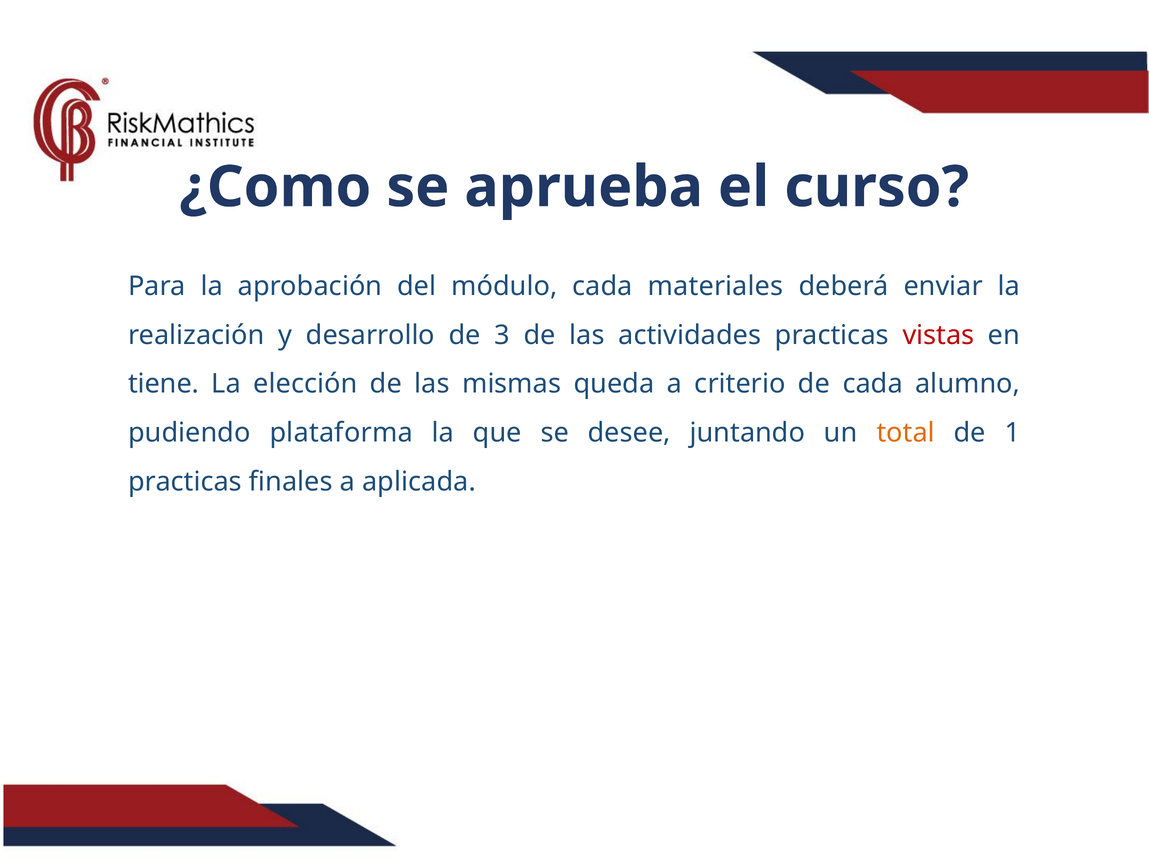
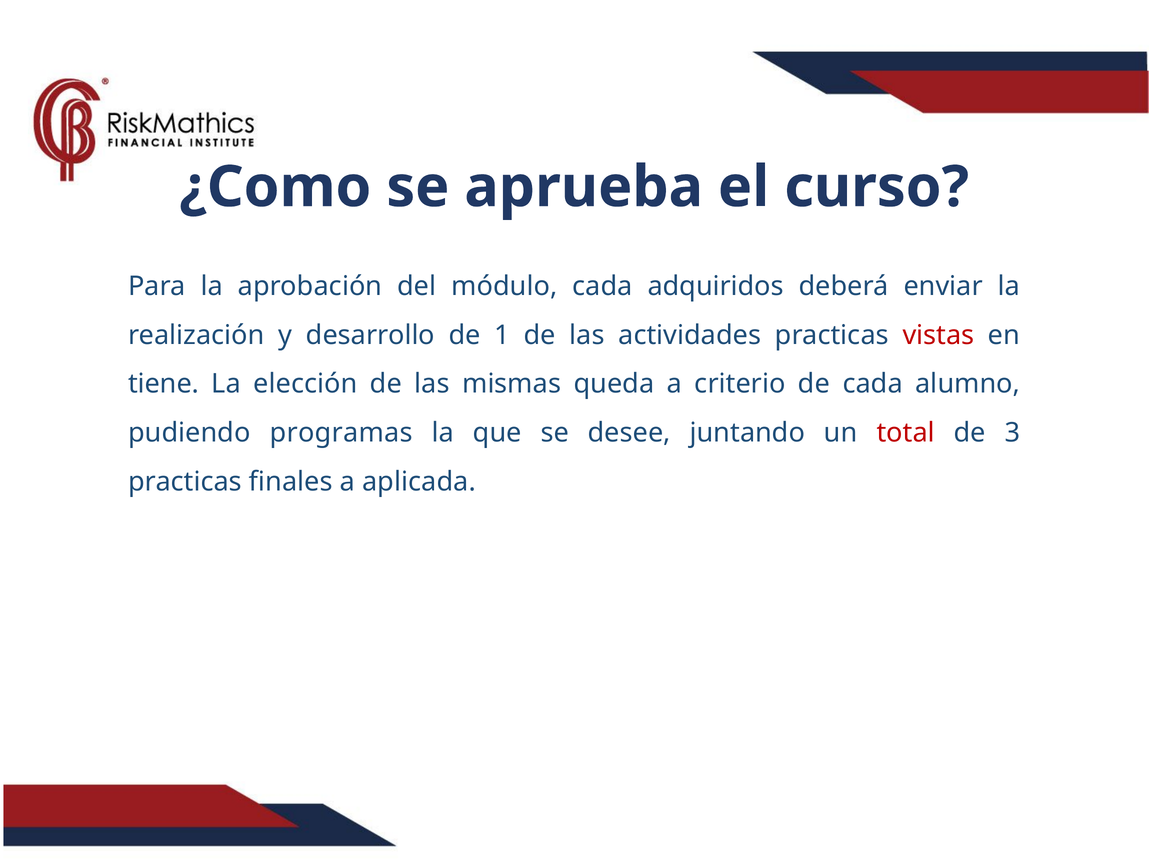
materiales: materiales -> adquiridos (716, 286)
3: 3 -> 1 (502, 335)
plataforma: plataforma -> programas (341, 433)
total colour: orange -> red (906, 433)
1: 1 -> 3 (1012, 433)
